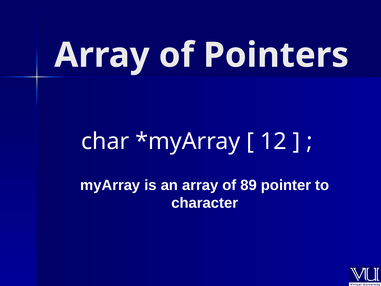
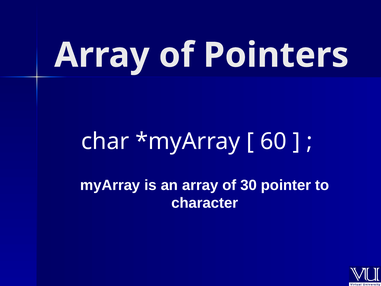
12: 12 -> 60 (273, 141)
89: 89 -> 30 (249, 185)
